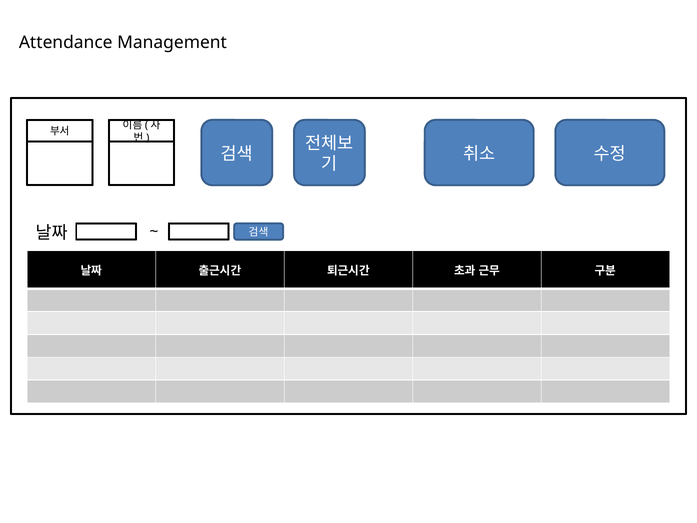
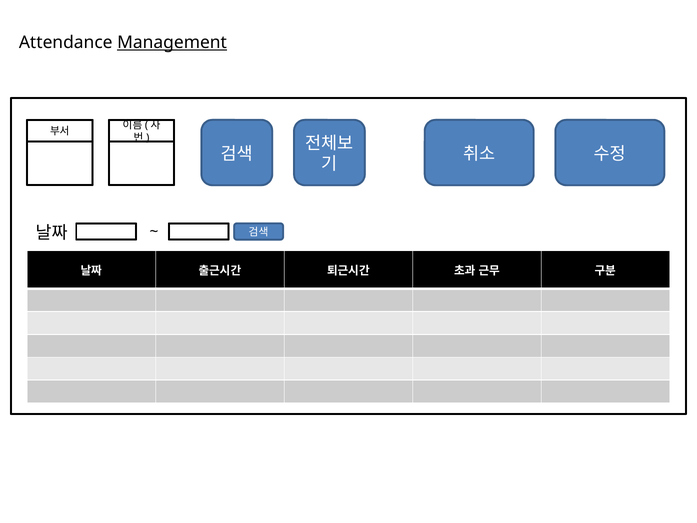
Management underline: none -> present (172, 42)
